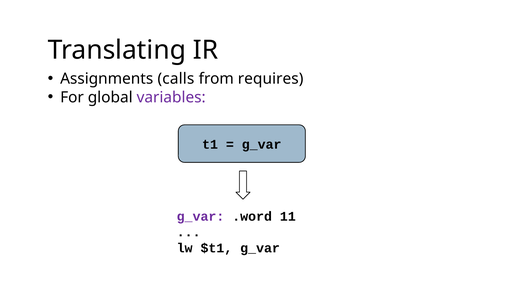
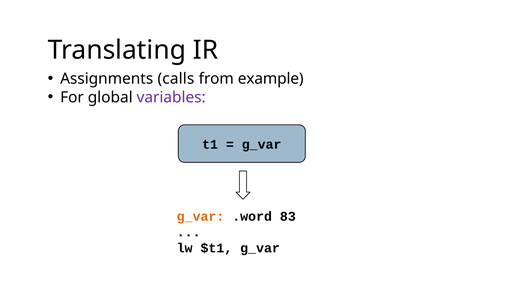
requires: requires -> example (271, 79)
g_var colour: purple -> orange (201, 216)
11: 11 -> 83 (288, 216)
